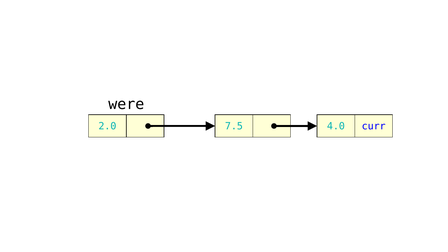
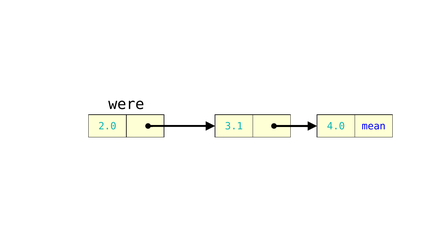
7.5: 7.5 -> 3.1 (234, 126)
curr: curr -> mean (374, 126)
